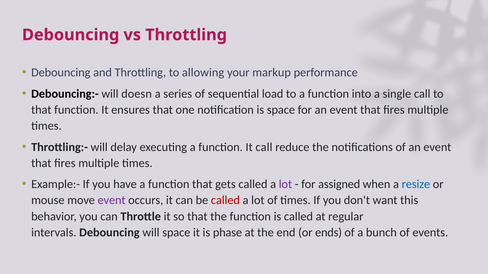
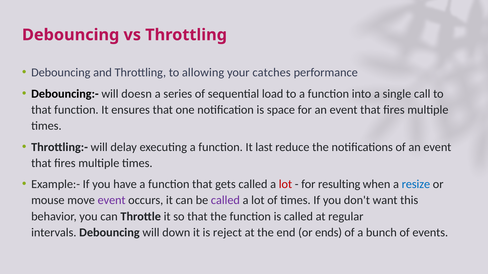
markup: markup -> catches (272, 73)
It call: call -> last (264, 147)
lot colour: purple -> red (285, 185)
assigned: assigned -> resulting (339, 185)
called colour: red -> purple (225, 201)
will space: space -> down (176, 233)
phase: phase -> reject (227, 233)
